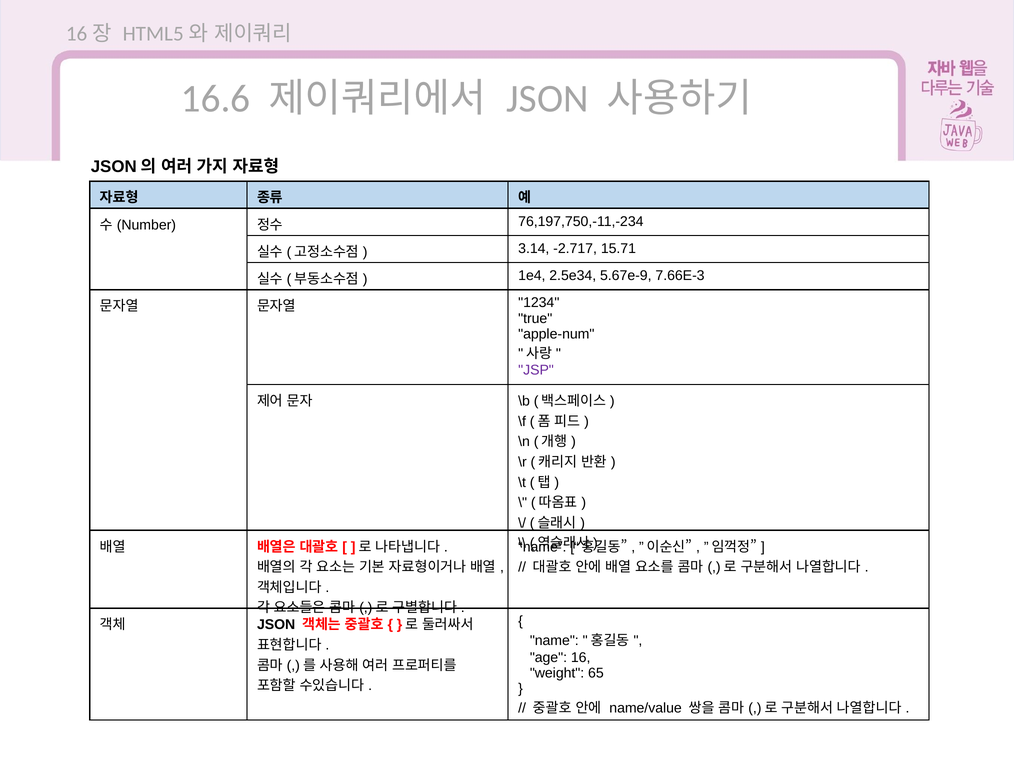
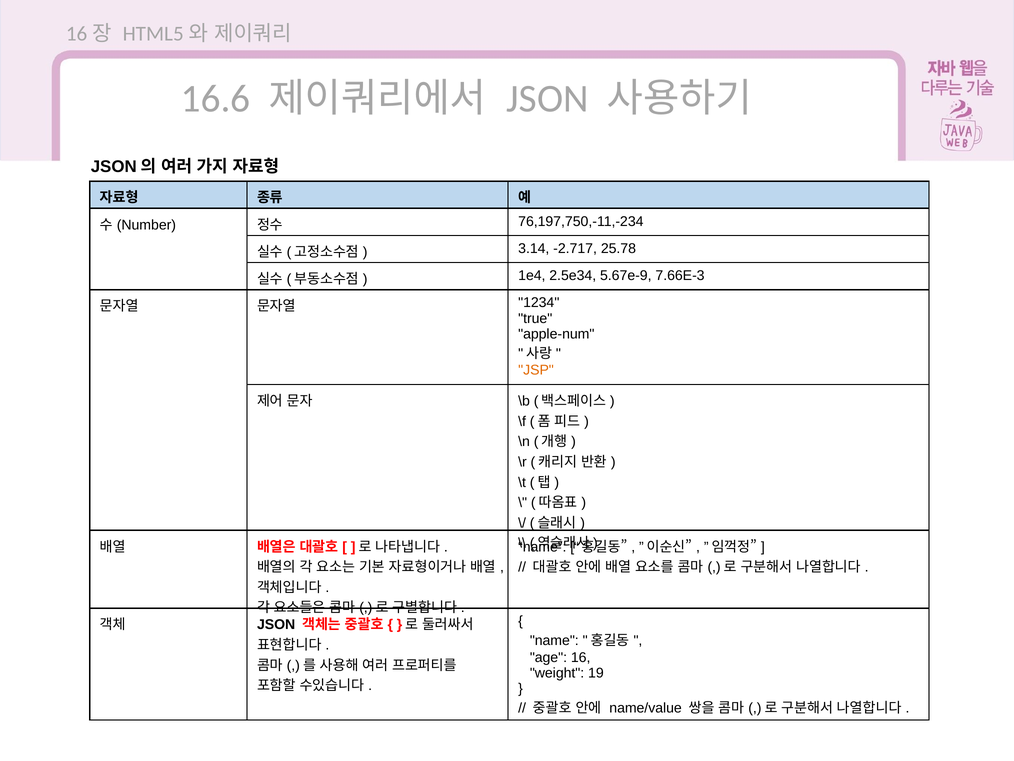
15.71: 15.71 -> 25.78 (618, 248)
JSP colour: purple -> orange (536, 370)
65: 65 -> 19 (596, 673)
